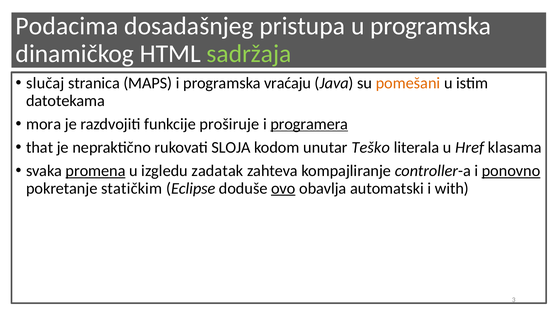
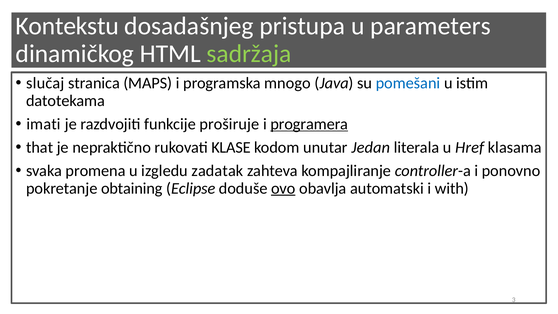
Podacima: Podacima -> Kontekstu (67, 26)
u programska: programska -> parameters (430, 26)
vraćaju: vraćaju -> mnogo (288, 83)
pomešani colour: orange -> blue (408, 83)
mora: mora -> imati (44, 124)
SLOJA: SLOJA -> KLASE (231, 147)
Teško: Teško -> Jedan (371, 147)
promena underline: present -> none (96, 171)
ponovno underline: present -> none (511, 171)
statičkim: statičkim -> obtaining (132, 188)
